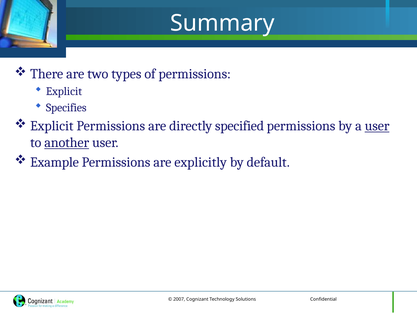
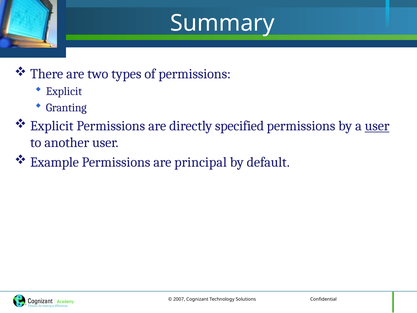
Specifies: Specifies -> Granting (66, 108)
another underline: present -> none (67, 143)
explicitly: explicitly -> principal (201, 162)
